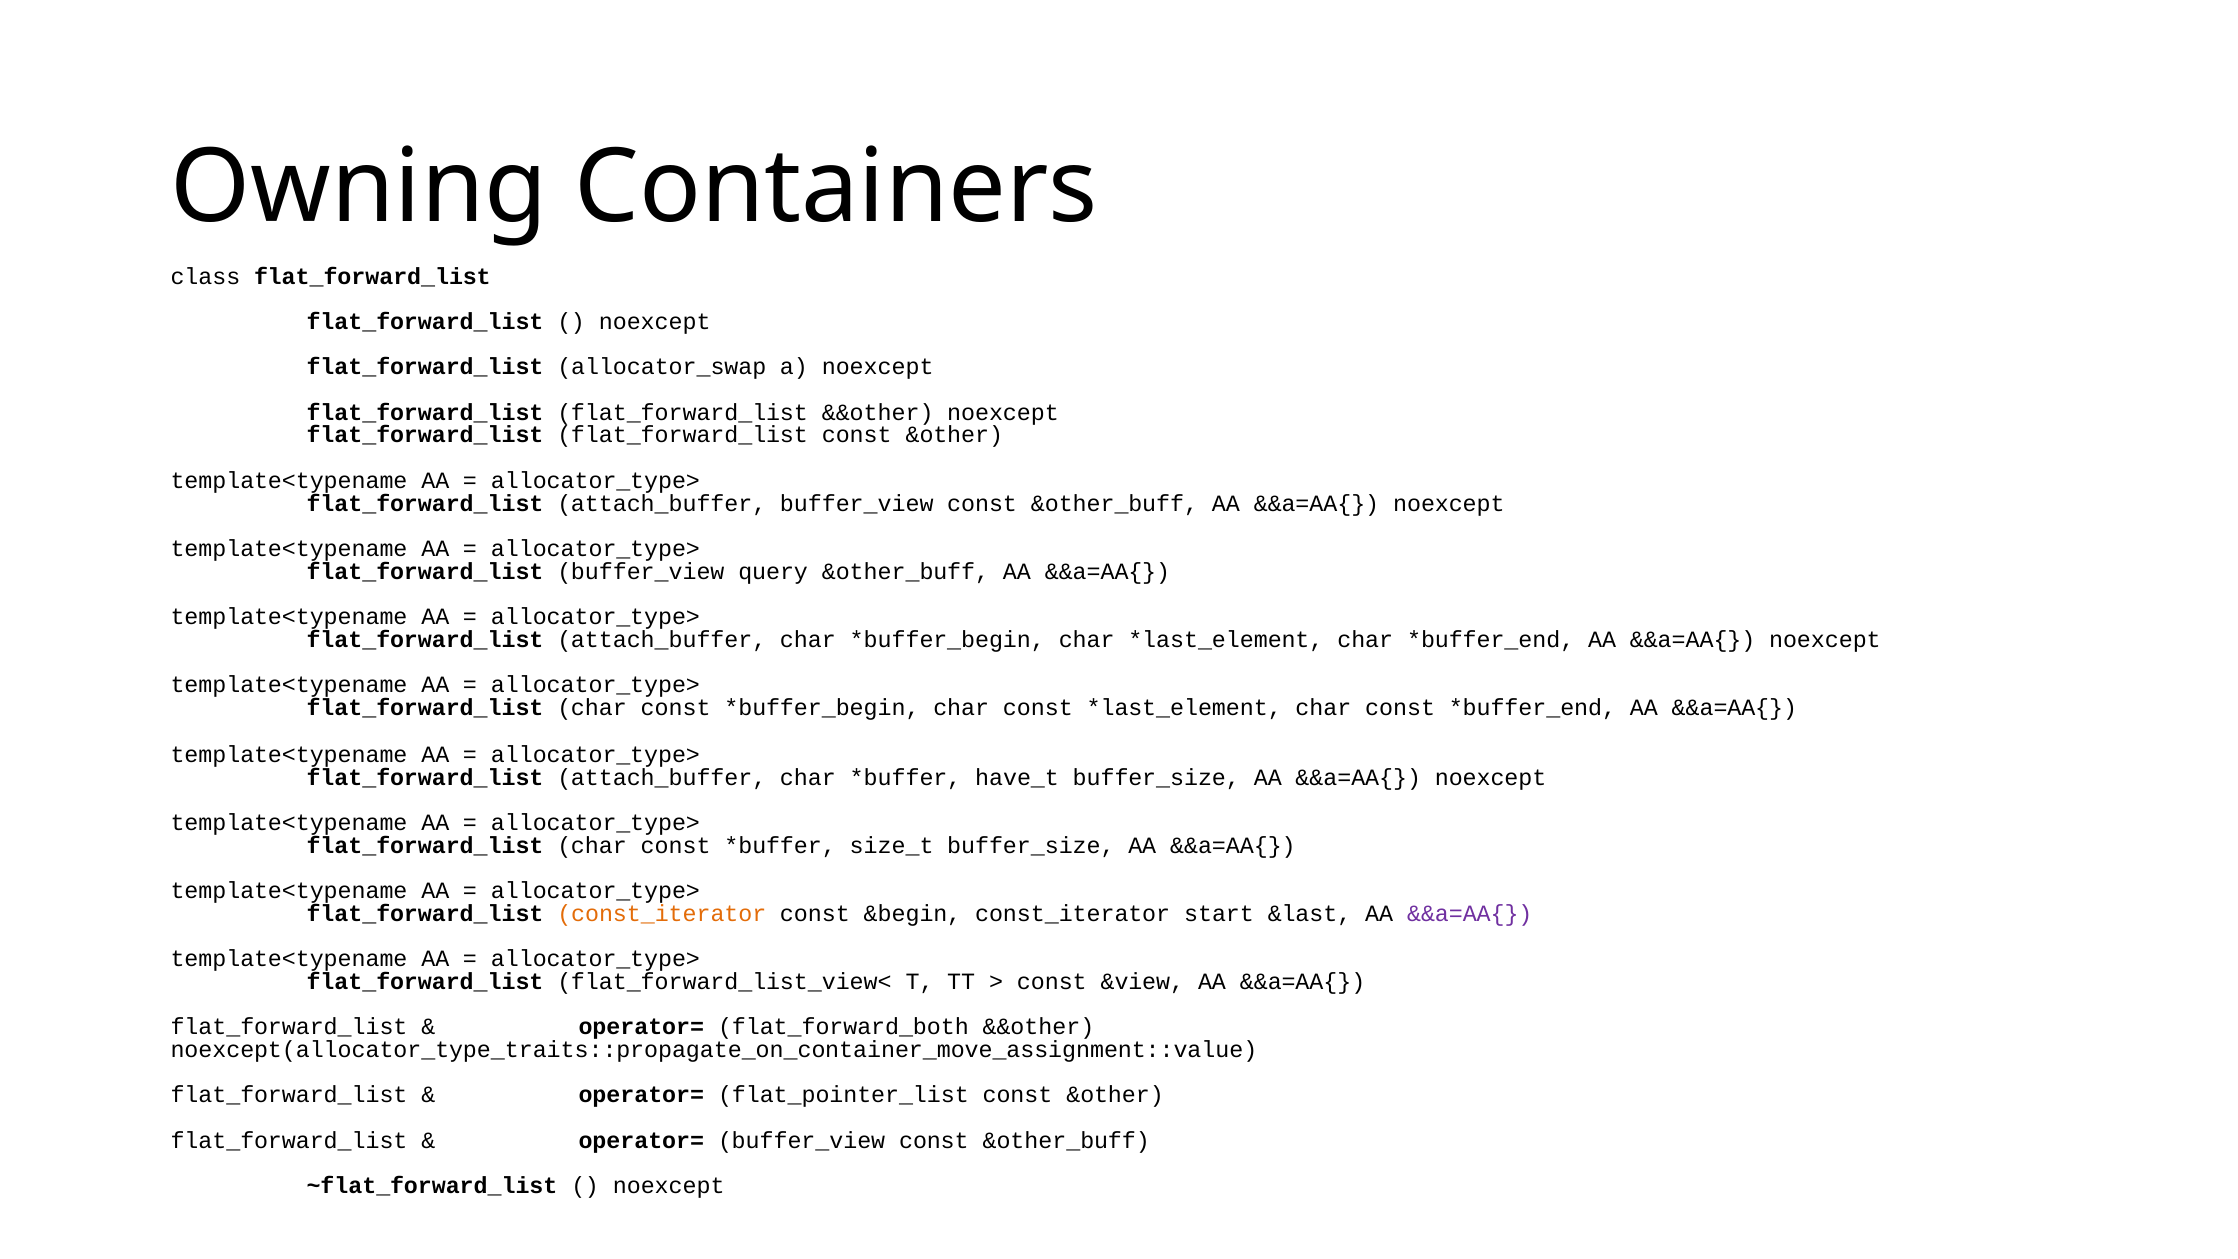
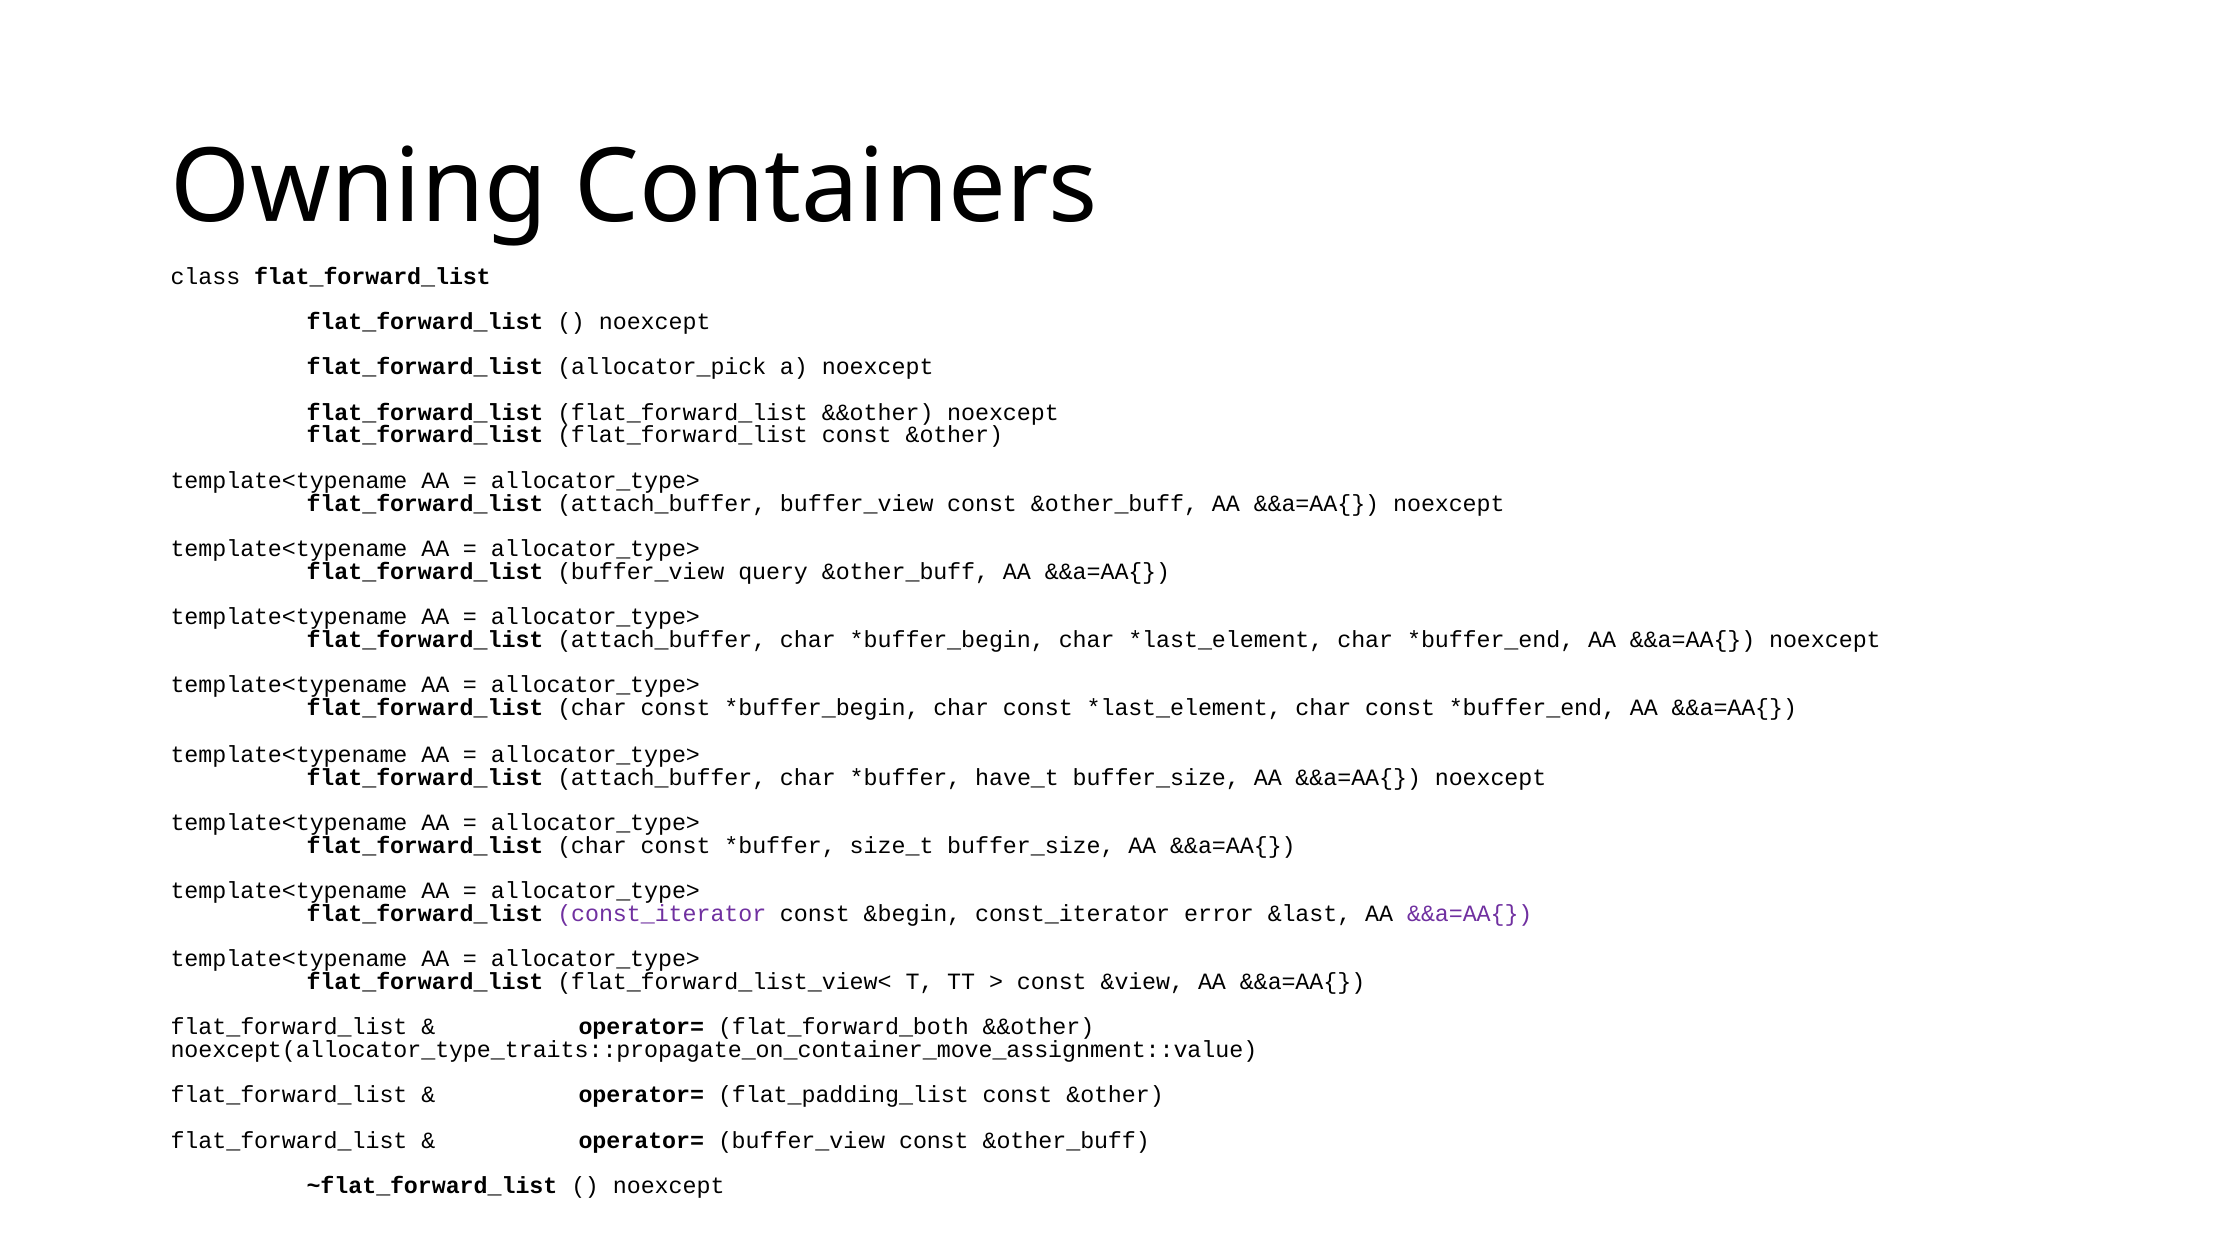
allocator_swap: allocator_swap -> allocator_pick (662, 367)
const_iterator colour: orange -> purple (662, 914)
start: start -> error (1219, 914)
flat_pointer_list: flat_pointer_list -> flat_padding_list (843, 1095)
